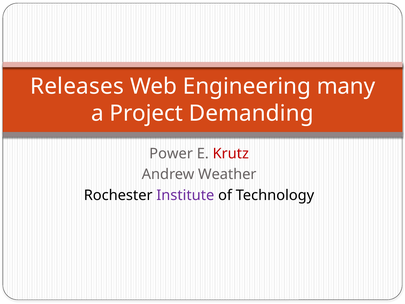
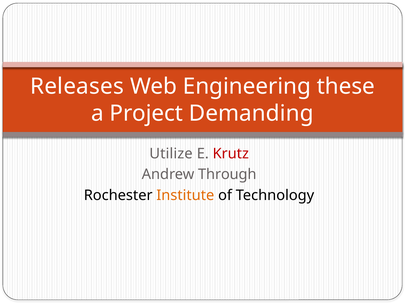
many: many -> these (346, 86)
Power: Power -> Utilize (171, 154)
Weather: Weather -> Through (227, 174)
Institute colour: purple -> orange (185, 195)
